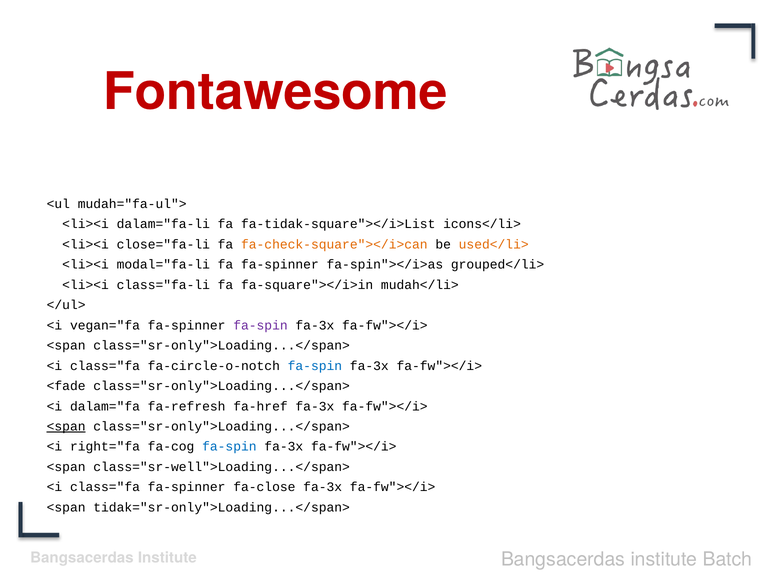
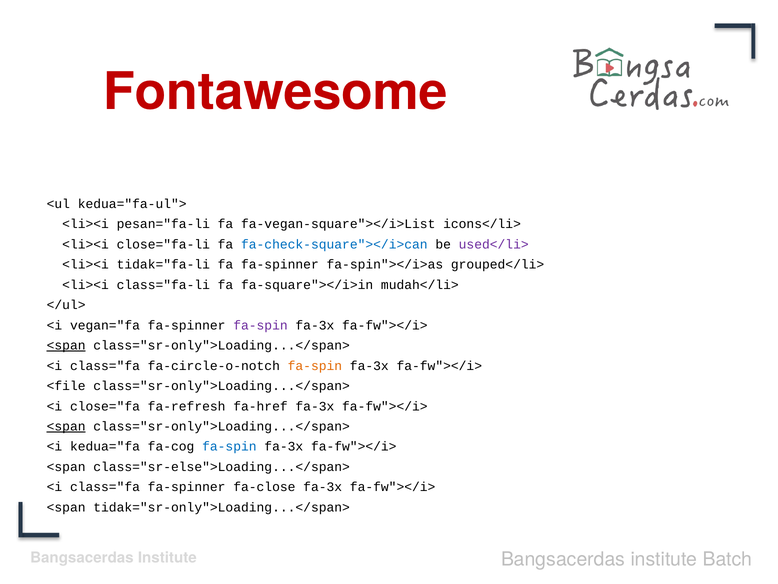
mudah="fa-ul">: mudah="fa-ul"> -> kedua="fa-ul"> (132, 204)
dalam="fa-li: dalam="fa-li -> pesan="fa-li (163, 224)
fa-tidak-square"></i>List: fa-tidak-square"></i>List -> fa-vegan-square"></i>List (338, 224)
fa-check-square"></i>can colour: orange -> blue (334, 244)
used</li> colour: orange -> purple (494, 244)
modal="fa-li: modal="fa-li -> tidak="fa-li (163, 264)
<span underline: none -> present (66, 345)
fa-spin colour: blue -> orange (315, 365)
<fade: <fade -> <file (66, 386)
dalam="fa: dalam="fa -> close="fa (105, 406)
right="fa: right="fa -> kedua="fa (105, 446)
class="sr-well">Loading...</span>: class="sr-well">Loading...</span> -> class="sr-else">Loading...</span> (222, 467)
